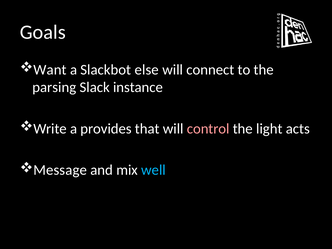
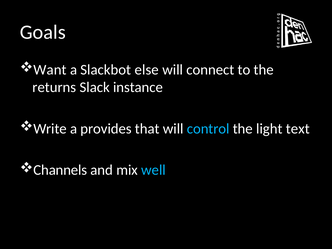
parsing: parsing -> returns (54, 87)
control colour: pink -> light blue (208, 129)
acts: acts -> text (298, 129)
Message: Message -> Channels (60, 170)
